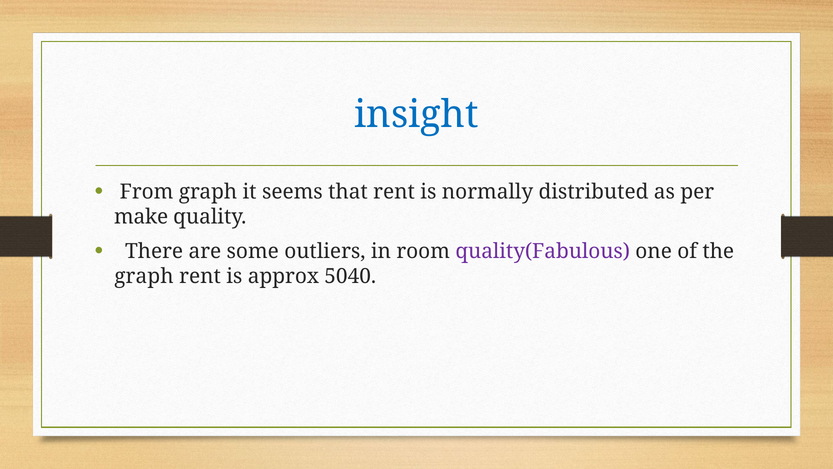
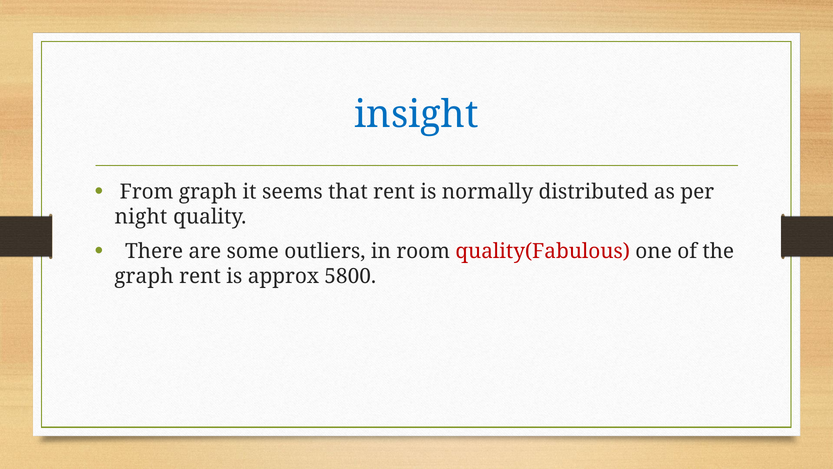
make: make -> night (141, 217)
quality(Fabulous colour: purple -> red (543, 251)
5040: 5040 -> 5800 (350, 276)
